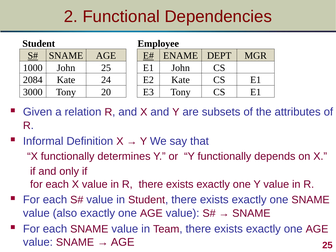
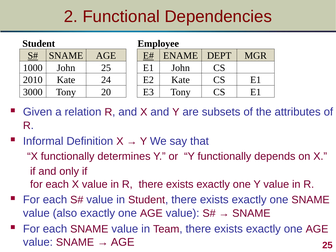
2084: 2084 -> 2010 (33, 80)
